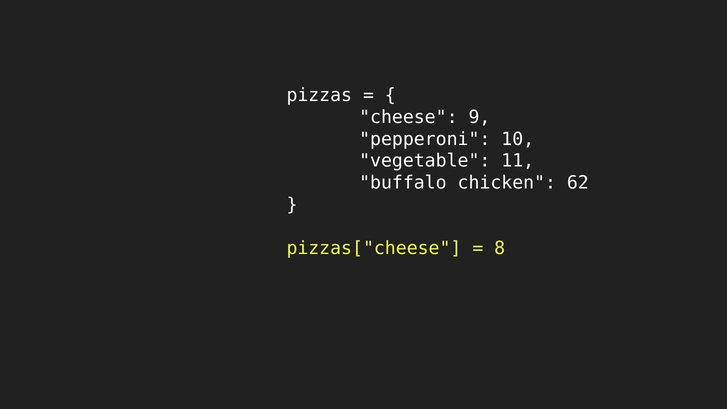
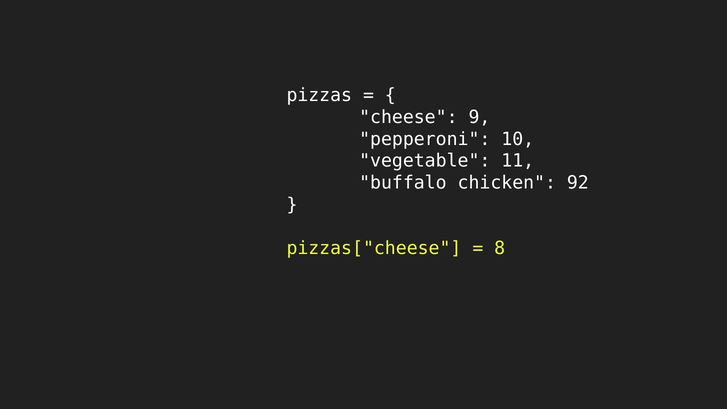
62: 62 -> 92 (578, 183)
